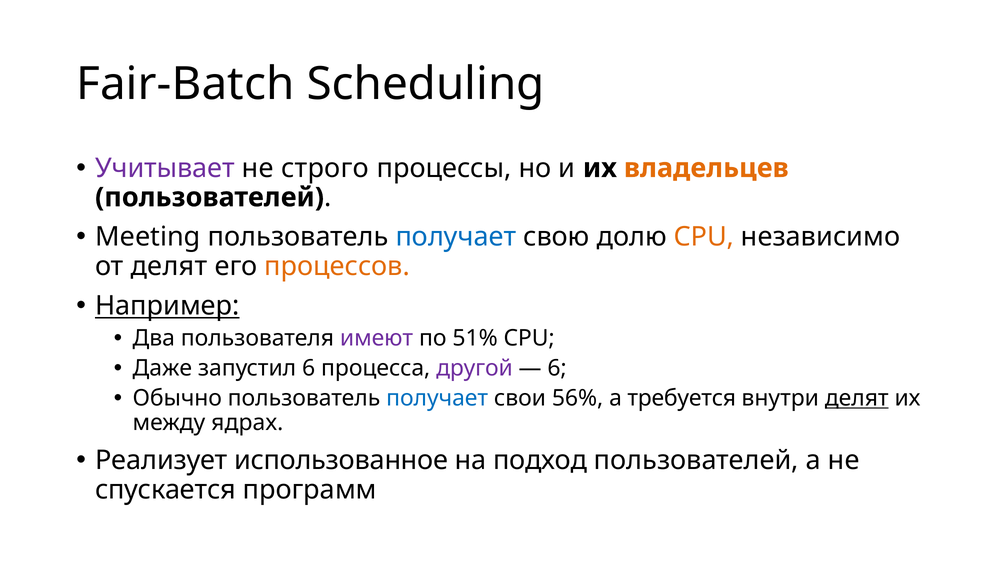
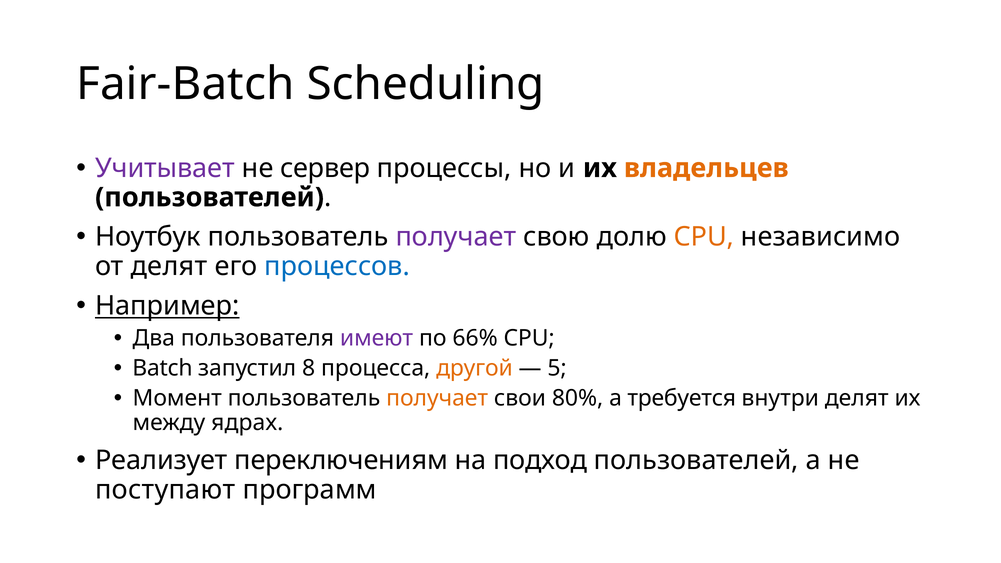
строго: строго -> сервер (325, 168)
Meeting: Meeting -> Ноутбук (148, 237)
получает colour: blue -> purple (456, 237)
процессов colour: orange -> blue (337, 266)
51%: 51% -> 66% (475, 338)
Даже: Даже -> Batch (162, 368)
запустил 6: 6 -> 8 (309, 368)
другой colour: purple -> orange (475, 368)
6: 6 -> 5 (557, 368)
Обычно: Обычно -> Момент (177, 398)
получает colour: blue -> orange (437, 398)
56%: 56% -> 80% (578, 398)
делят underline: present -> none (857, 398)
использованное: использованное -> переключениям (341, 460)
спускается: спускается -> поступают (165, 490)
